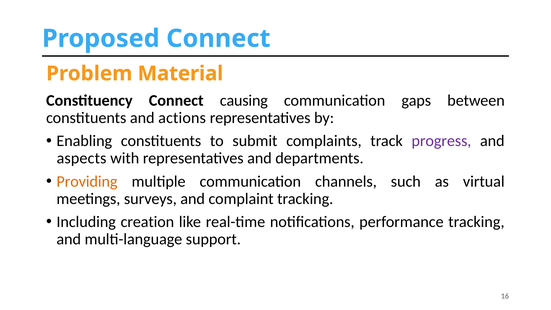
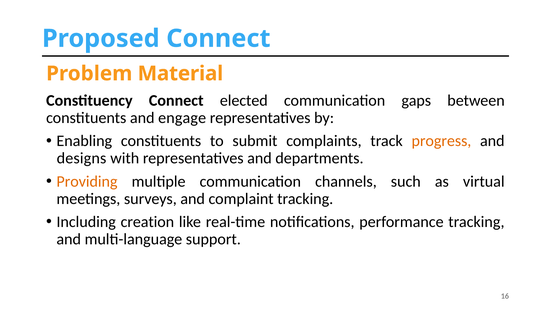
causing: causing -> elected (244, 101)
actions: actions -> engage (182, 118)
progress colour: purple -> orange (441, 141)
aspects: aspects -> designs (81, 158)
